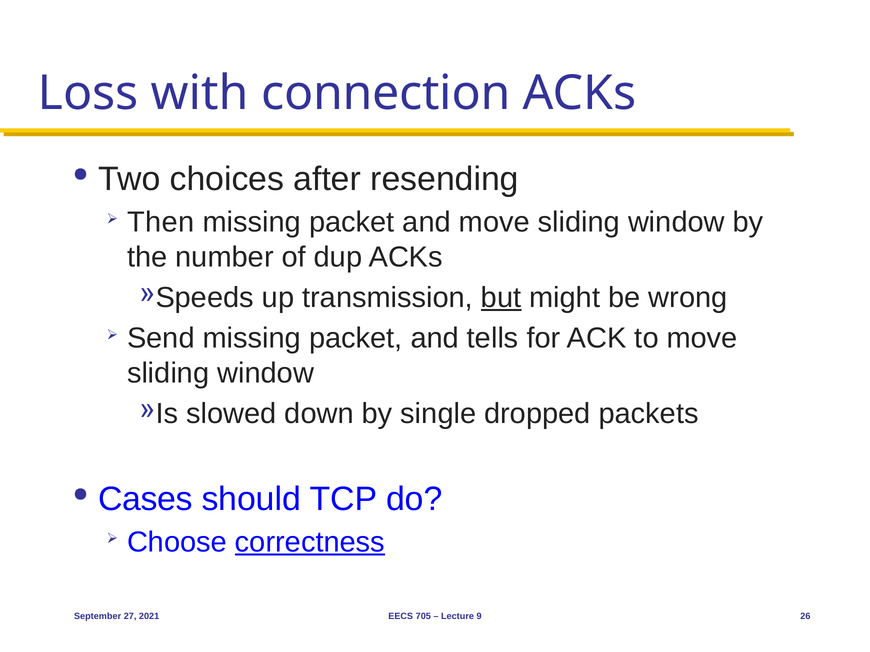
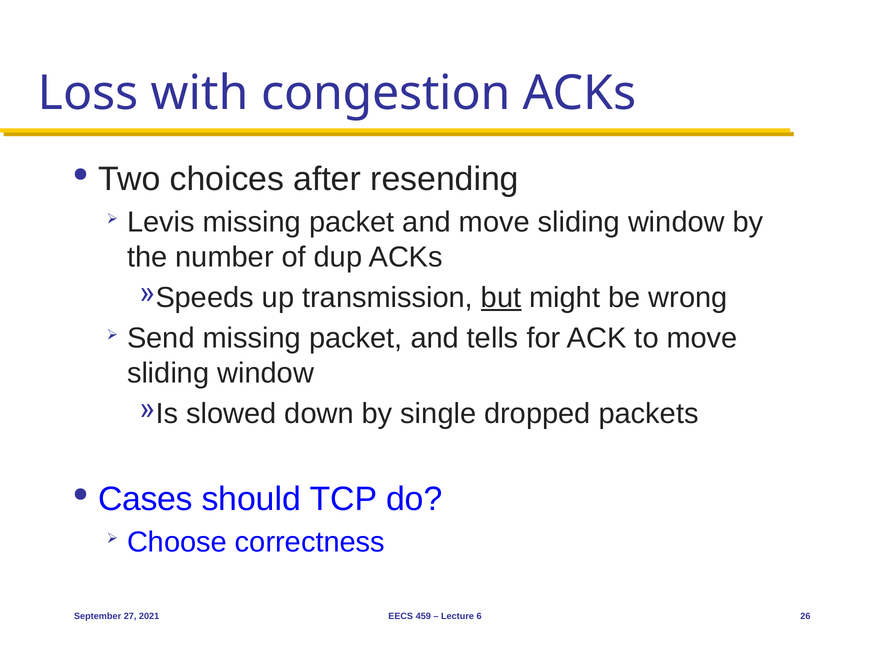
connection: connection -> congestion (386, 93)
Then: Then -> Levis (161, 222)
correctness underline: present -> none (310, 542)
705: 705 -> 459 (423, 617)
9: 9 -> 6 (479, 617)
